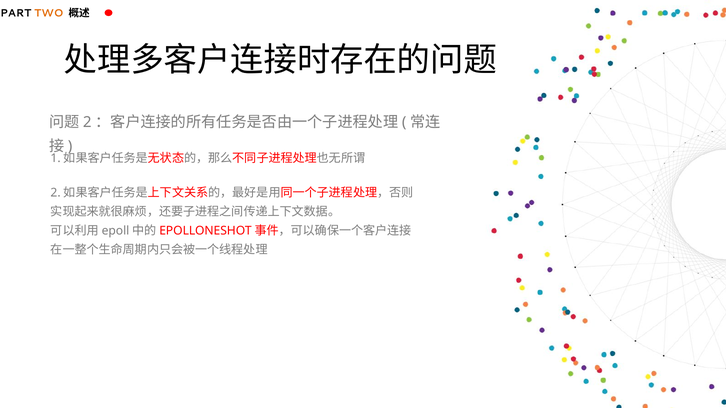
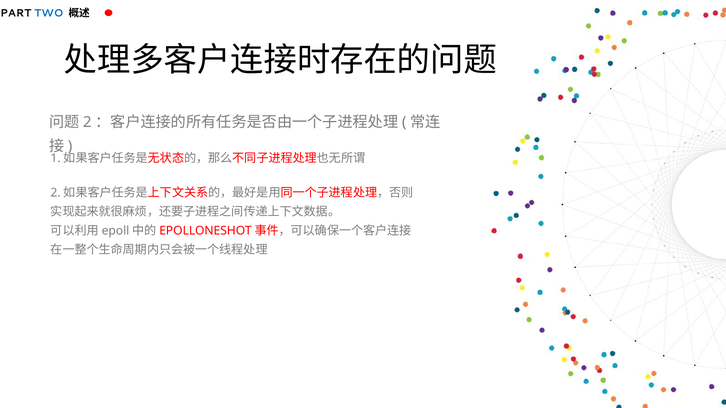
TWO colour: orange -> blue (49, 13)
